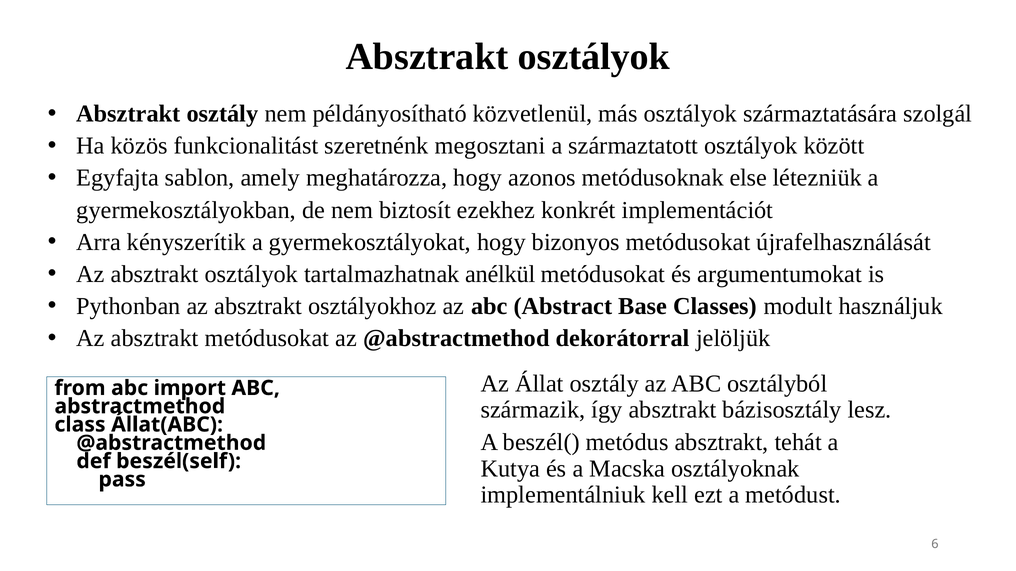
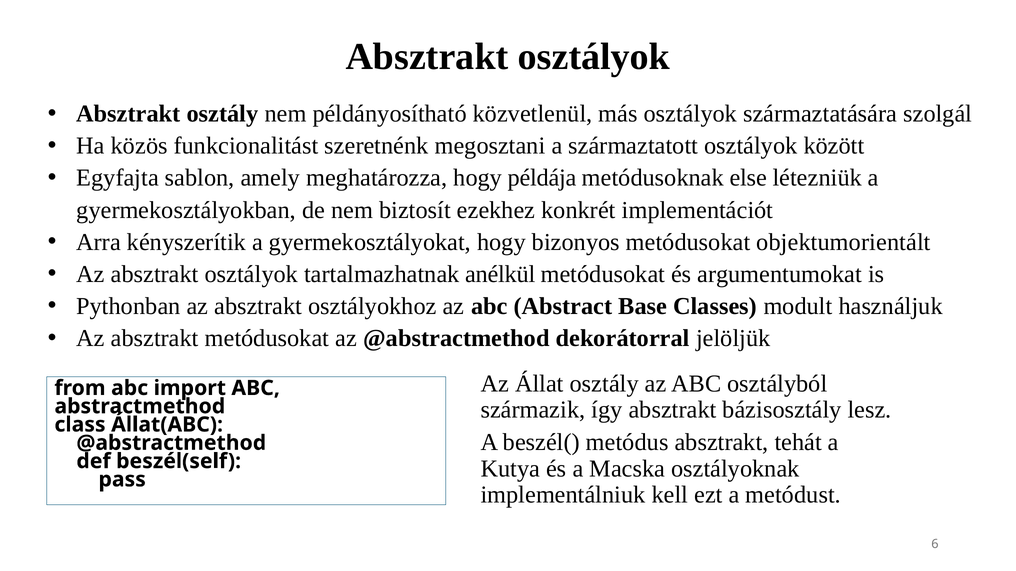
azonos: azonos -> példája (542, 178)
újrafelhasználását: újrafelhasználását -> objektumorientált (844, 242)
